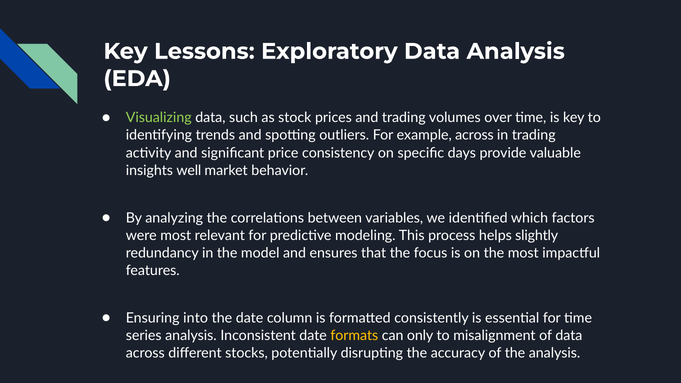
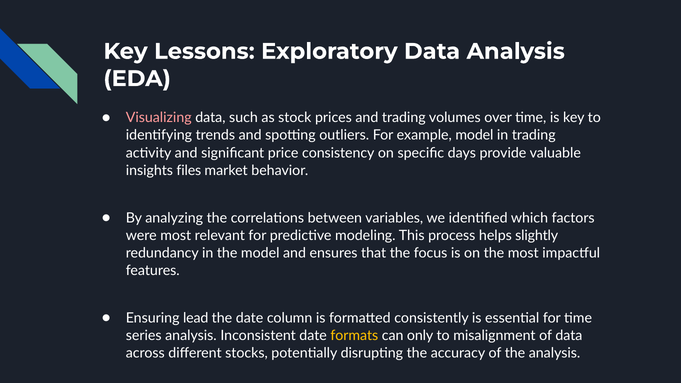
Visualizing colour: light green -> pink (159, 118)
example across: across -> model (474, 135)
well: well -> files (189, 171)
into: into -> lead (196, 318)
